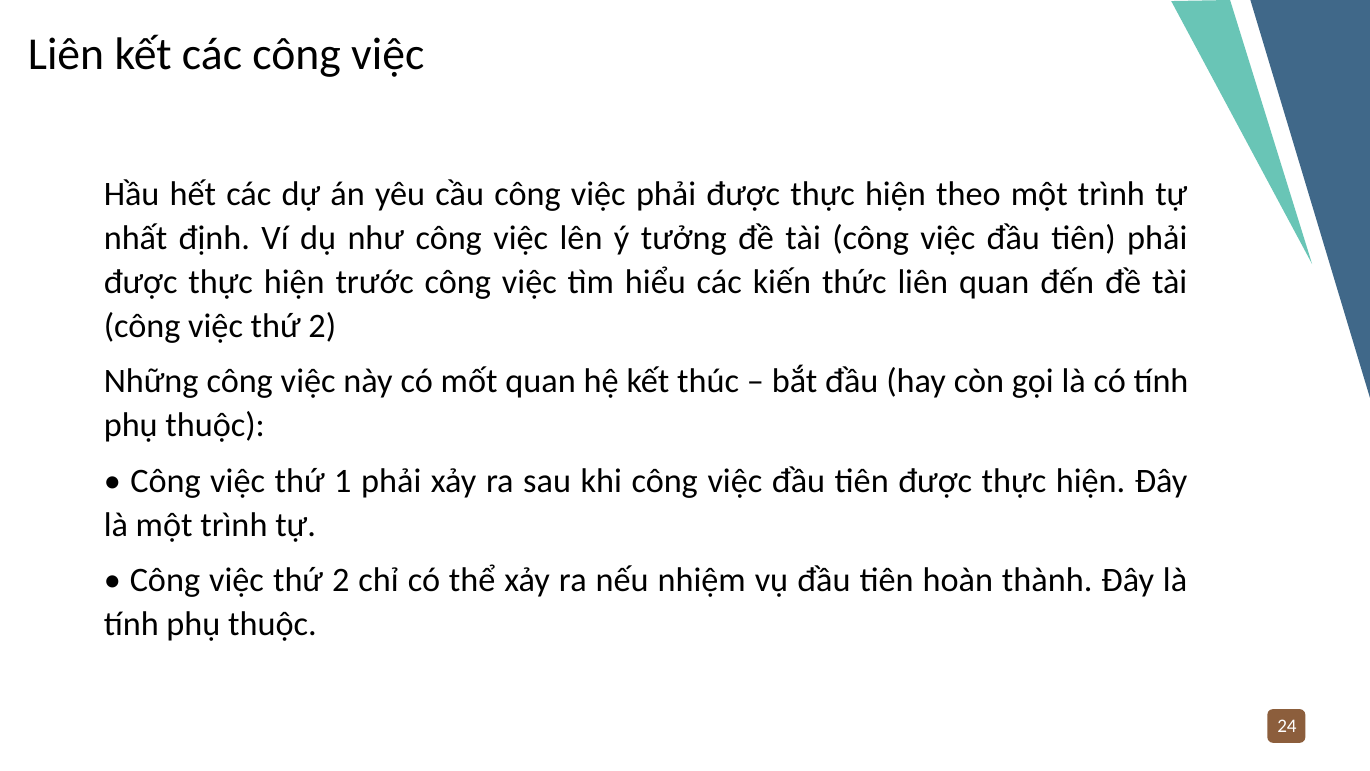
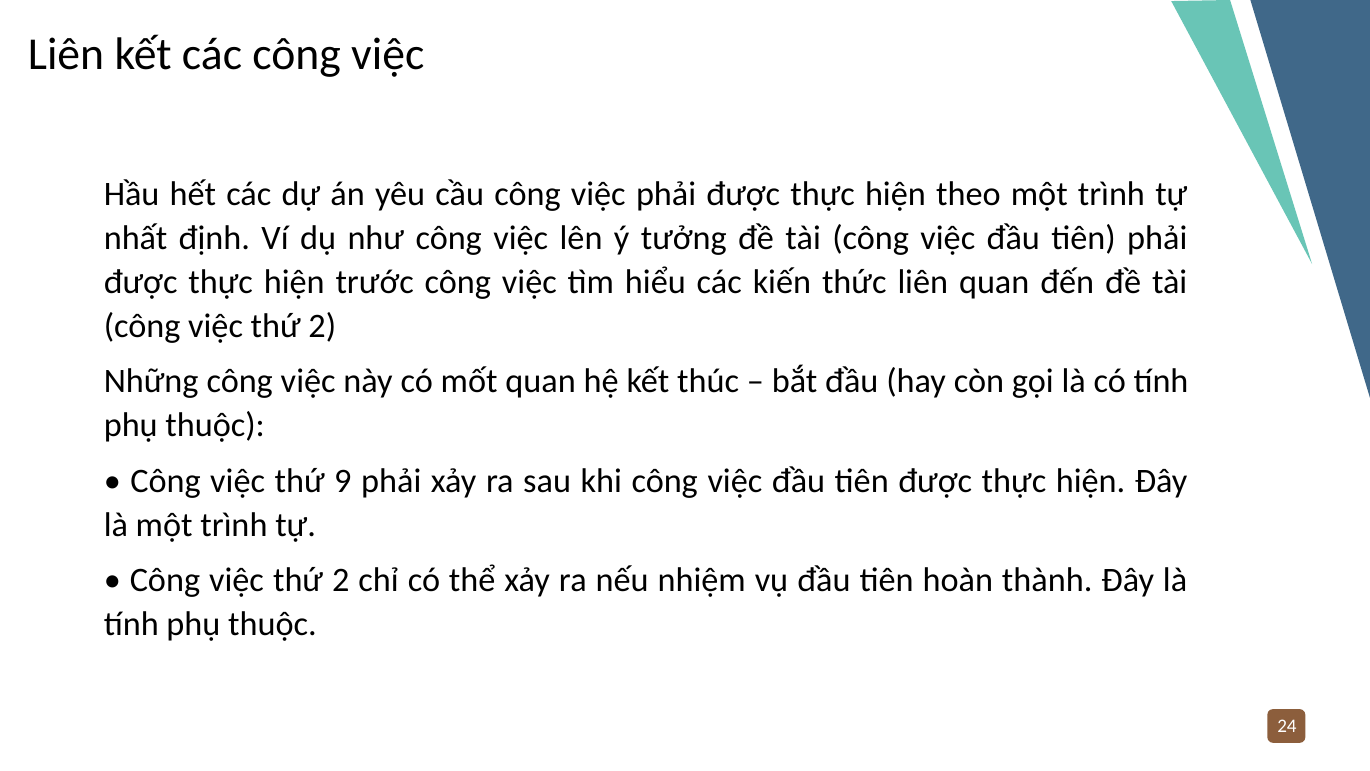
1: 1 -> 9 (343, 481)
